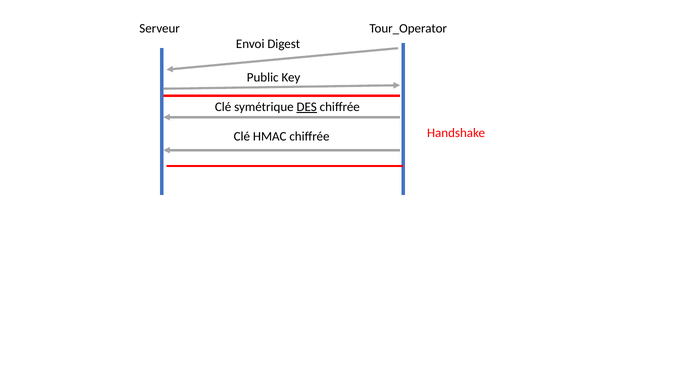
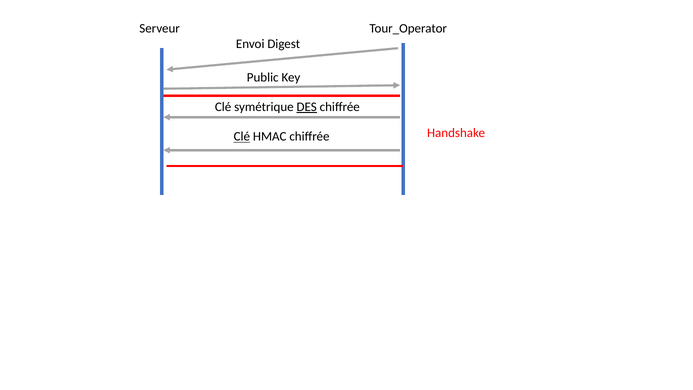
Clé underline: none -> present (242, 136)
